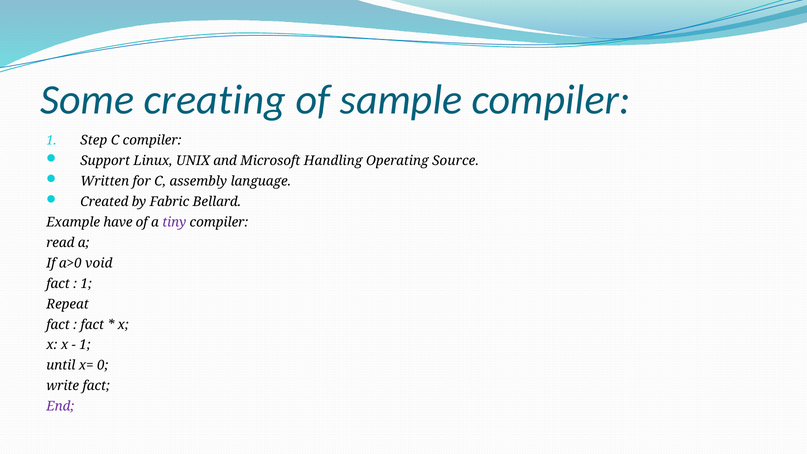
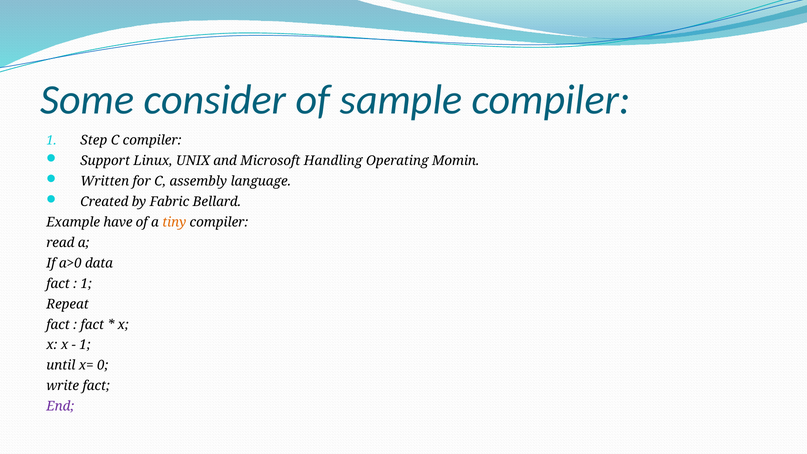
creating: creating -> consider (215, 100)
Source: Source -> Momin (456, 161)
tiny colour: purple -> orange (174, 222)
void: void -> data (99, 263)
